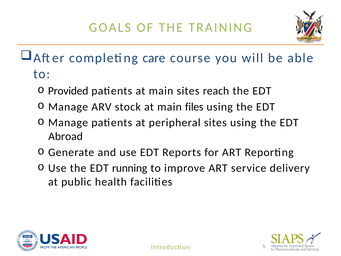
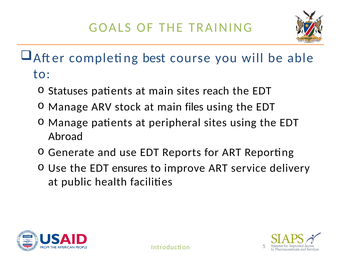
care: care -> best (154, 58)
Provided: Provided -> Statuses (68, 91)
running: running -> ensures (130, 168)
